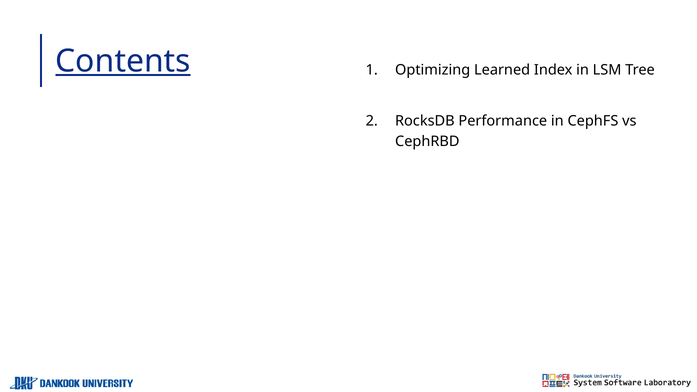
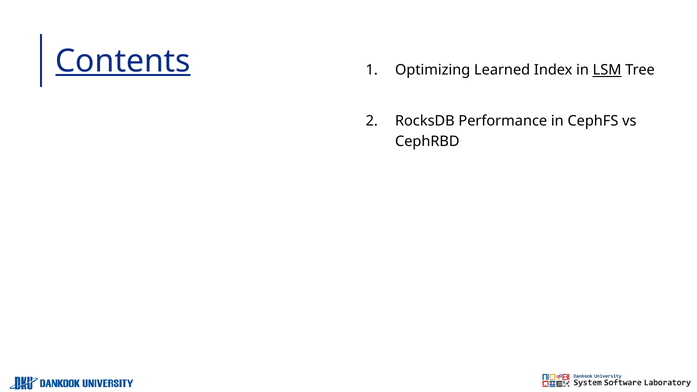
LSM underline: none -> present (607, 70)
